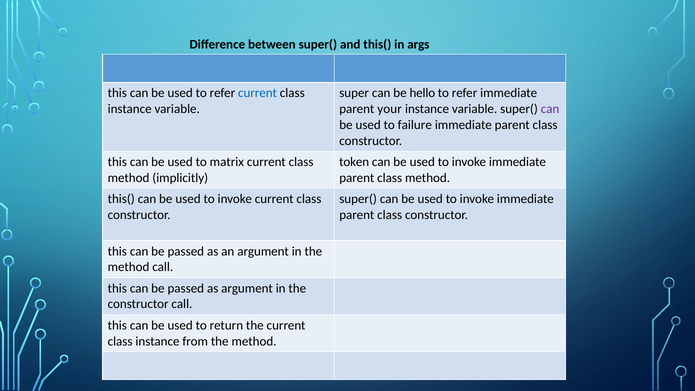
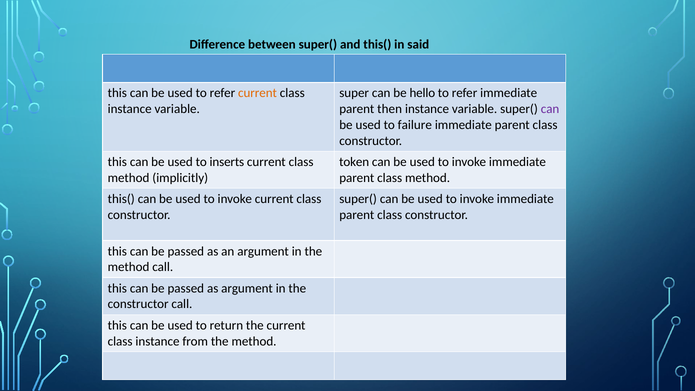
args: args -> said (418, 45)
current colour: blue -> orange (258, 93)
your: your -> then (390, 109)
matrix: matrix -> inserts (227, 162)
